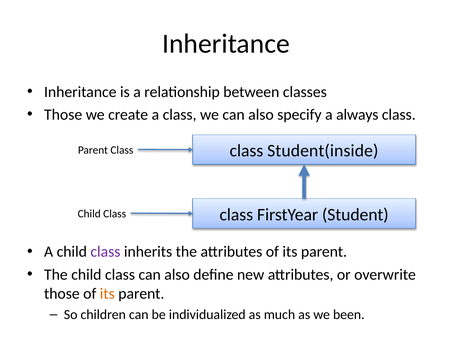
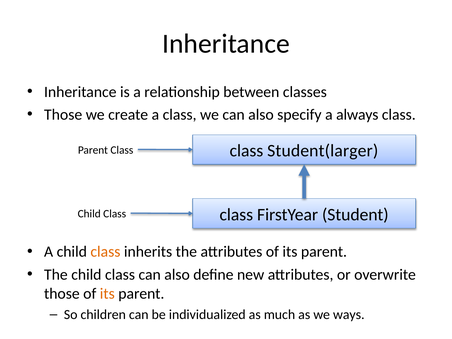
Student(inside: Student(inside -> Student(larger (323, 151)
class colour: purple -> orange (105, 252)
been: been -> ways (349, 315)
